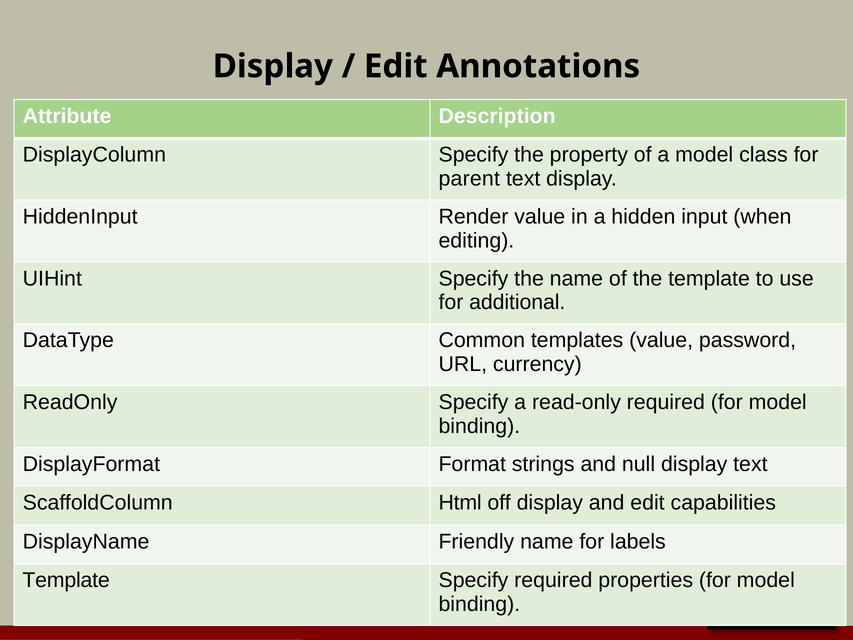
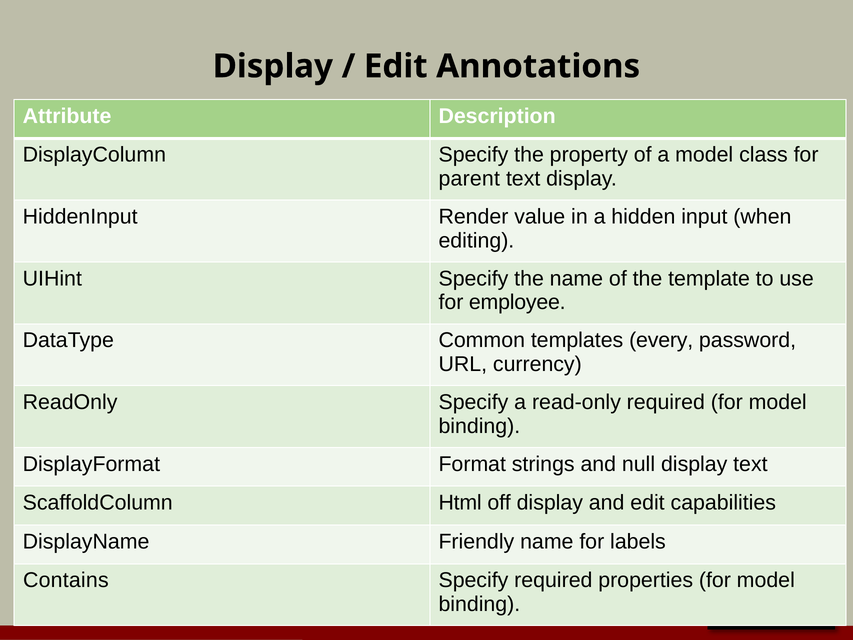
additional: additional -> employee (517, 302)
templates value: value -> every (661, 340)
Template: Template -> Contains (66, 580)
